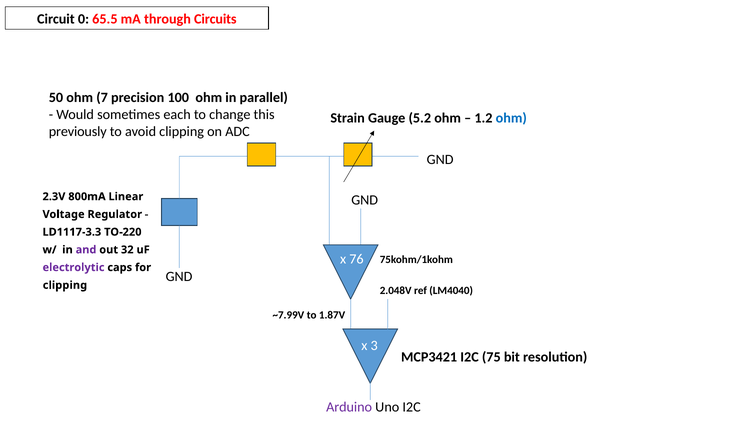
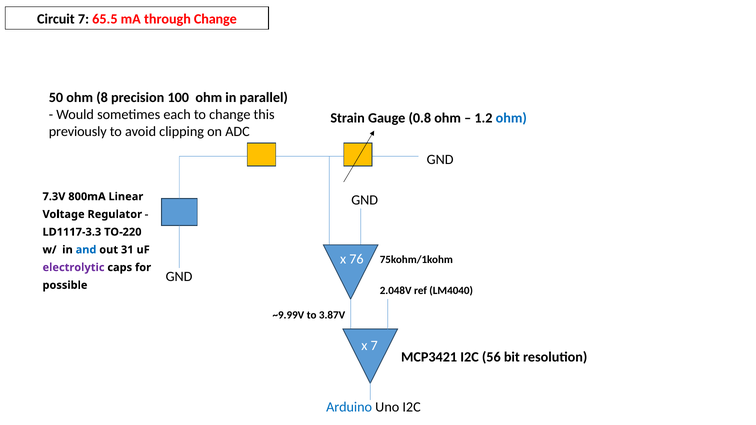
Circuit 0: 0 -> 7 (83, 19)
through Circuits: Circuits -> Change (215, 19)
7: 7 -> 8 (102, 98)
5.2: 5.2 -> 0.8 (420, 118)
2.3V: 2.3V -> 7.3V (54, 197)
and colour: purple -> blue (86, 250)
32: 32 -> 31 (127, 250)
clipping: clipping -> possible (65, 285)
~7.99V: ~7.99V -> ~9.99V (288, 315)
1.87V: 1.87V -> 3.87V (332, 315)
x 3: 3 -> 7 (374, 346)
75: 75 -> 56 (491, 357)
Arduino colour: purple -> blue (349, 407)
